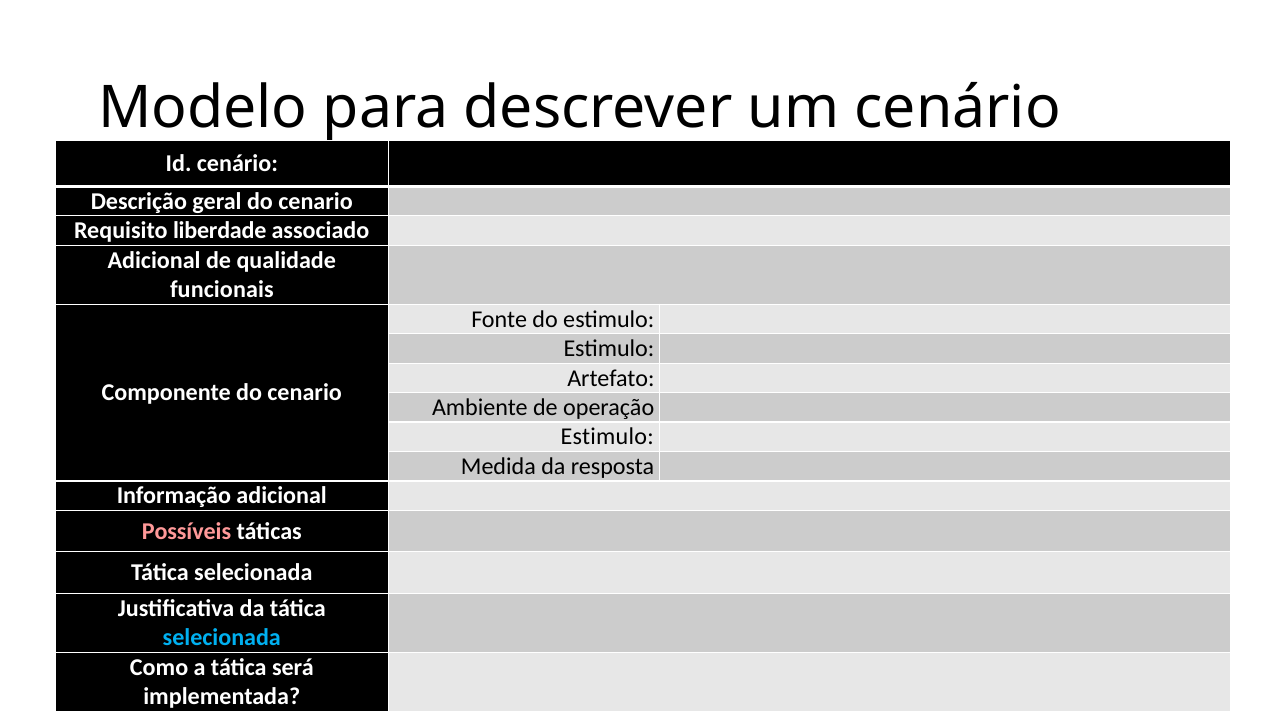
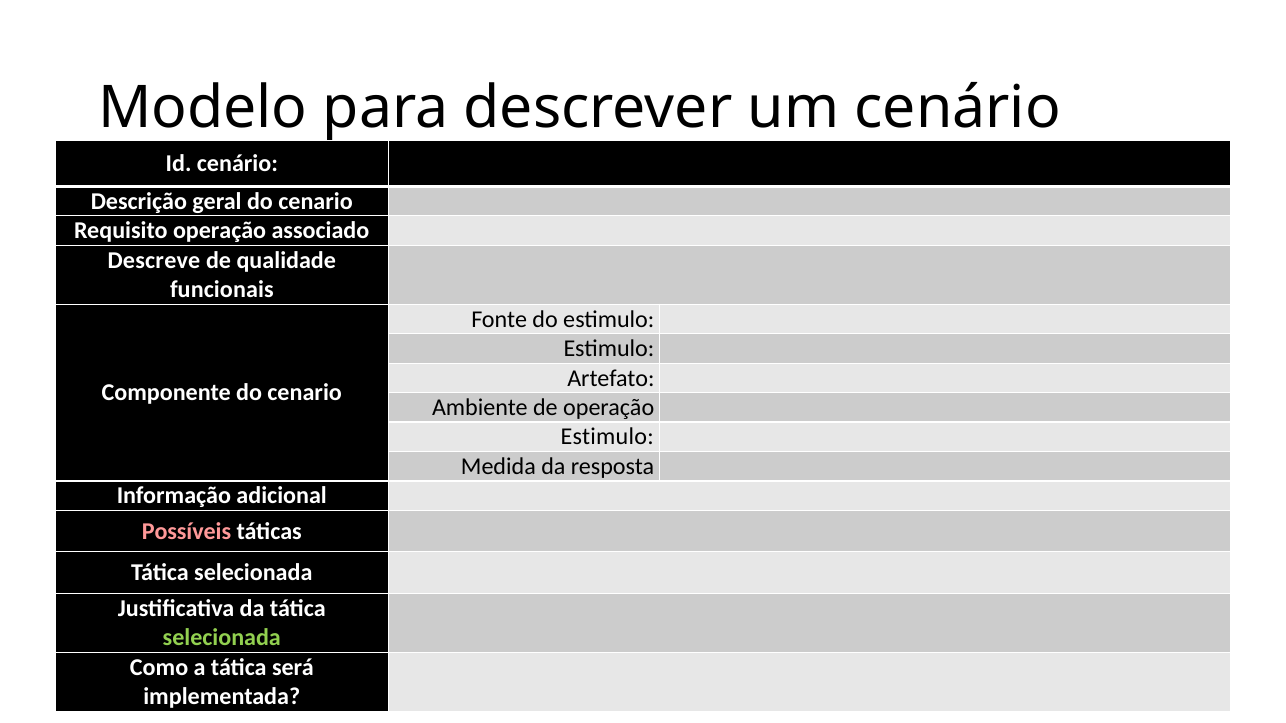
Requisito liberdade: liberdade -> operação (220, 231)
Adicional: Adicional -> Descreve (154, 261)
selecionada colour: light blue -> light green (222, 638)
